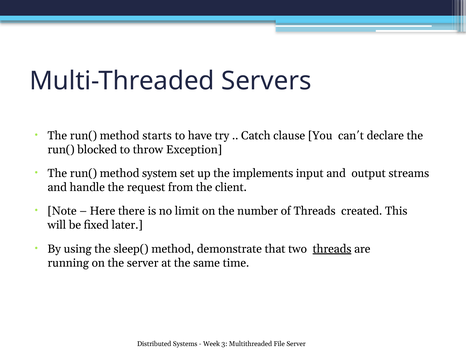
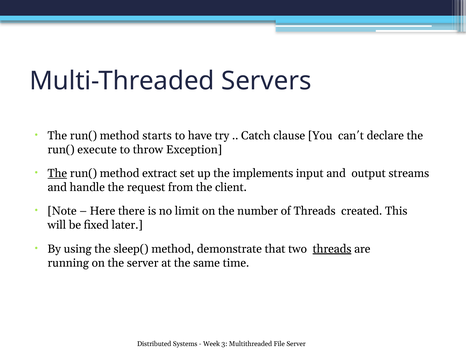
blocked: blocked -> execute (97, 149)
The underline: none -> present (57, 173)
system: system -> extract (160, 173)
